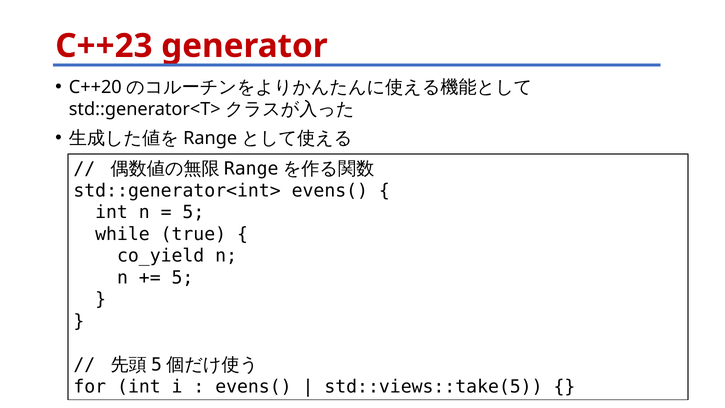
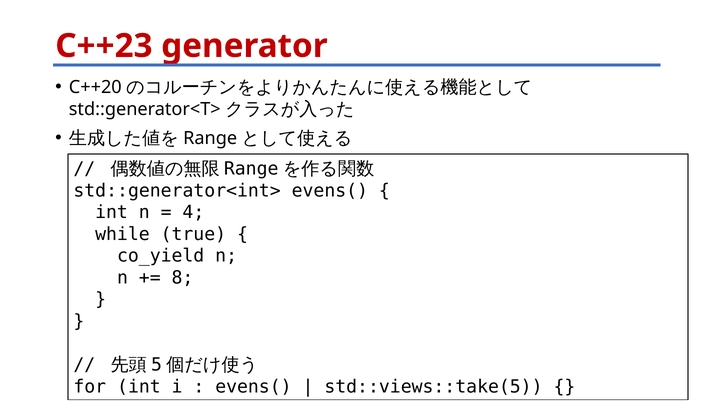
5: 5 -> 4 (193, 212)
5: 5 -> 8 (183, 278)
